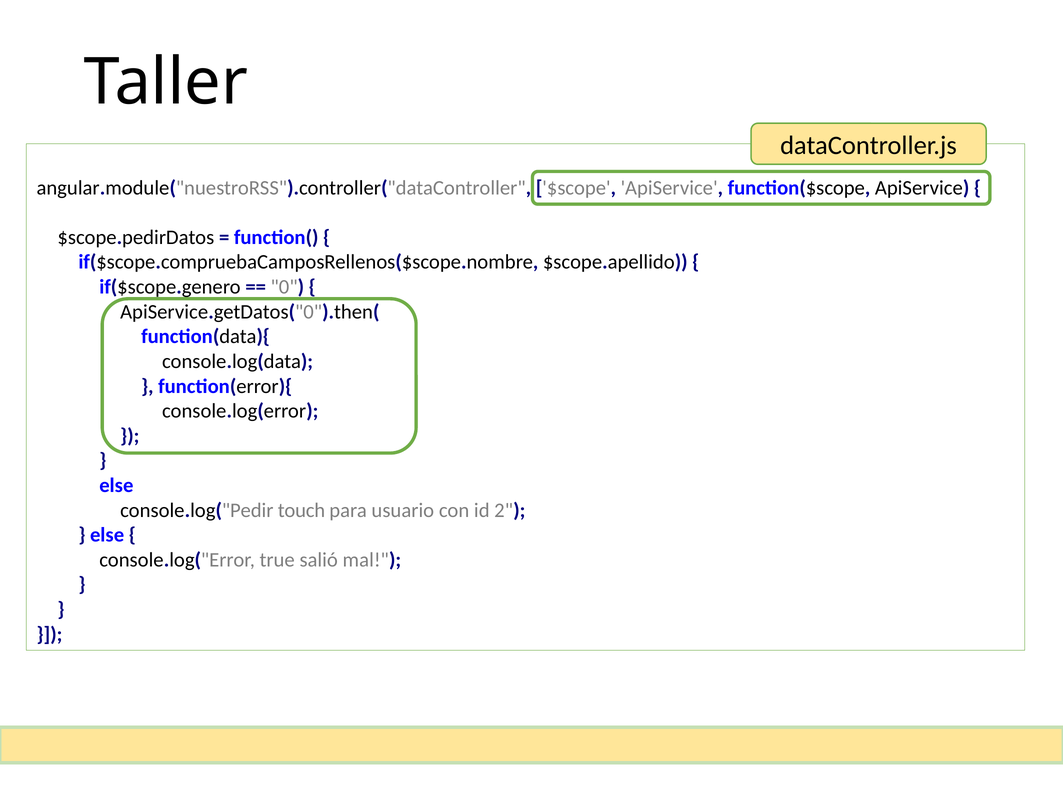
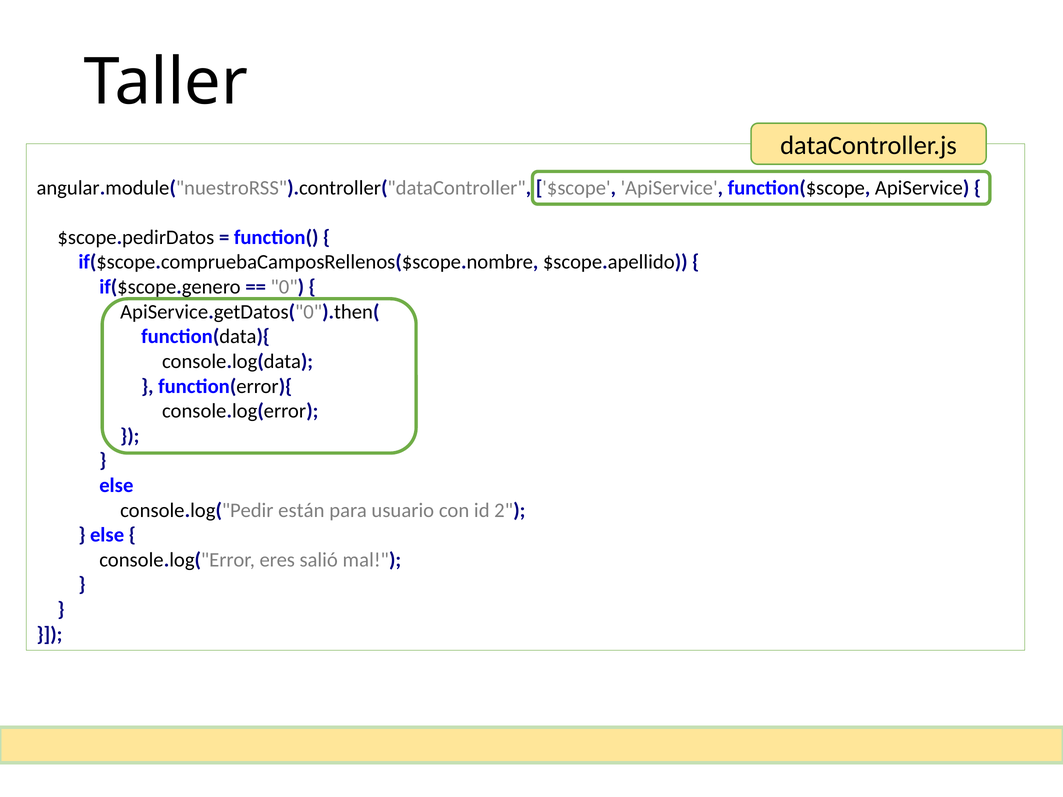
touch: touch -> están (301, 510)
true: true -> eres (277, 560)
